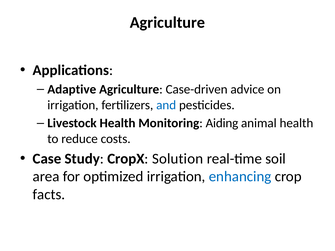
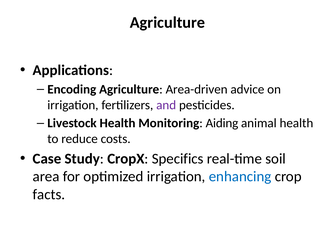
Adaptive: Adaptive -> Encoding (72, 89)
Case-driven: Case-driven -> Area-driven (197, 89)
and colour: blue -> purple (166, 105)
Solution: Solution -> Specifics (178, 159)
